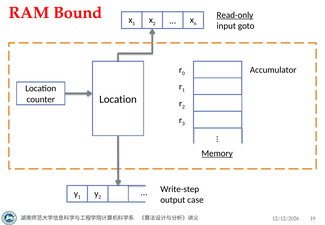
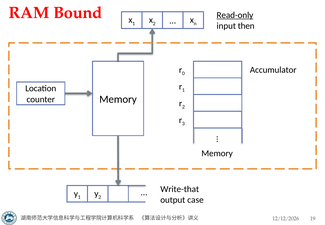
goto: goto -> then (246, 26)
Location: Location -> Memory (118, 99)
Memory underline: present -> none (217, 153)
Write-step: Write-step -> Write-that (180, 189)
